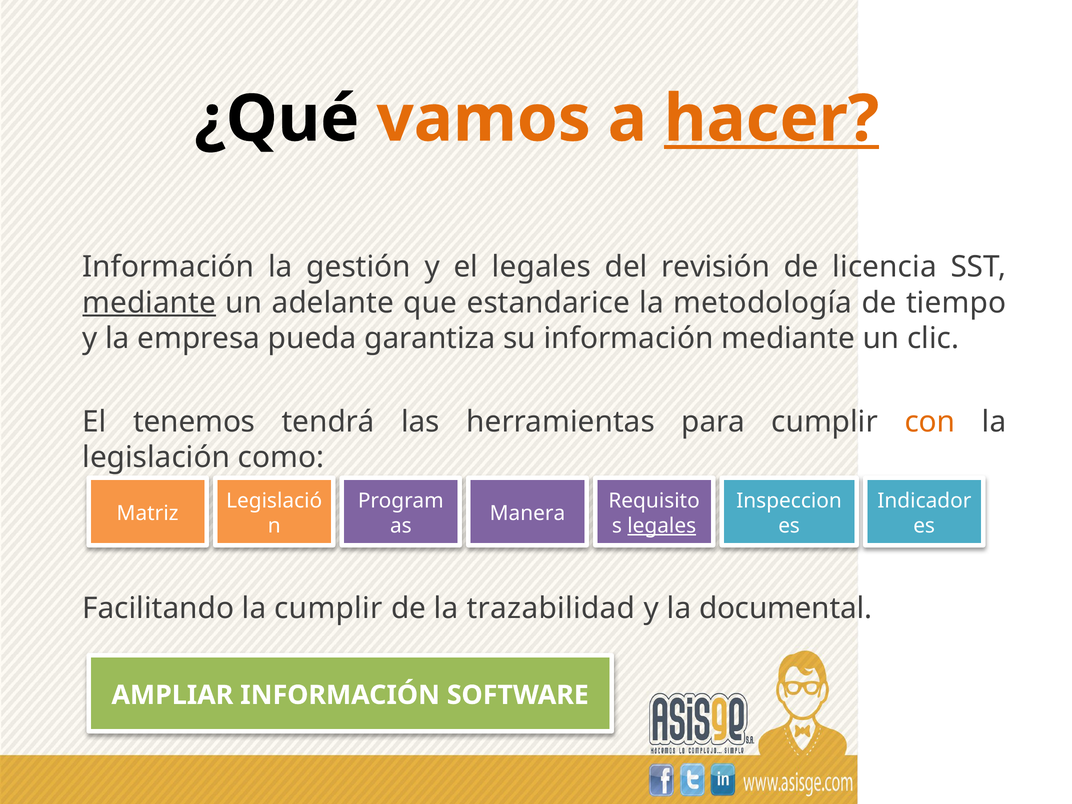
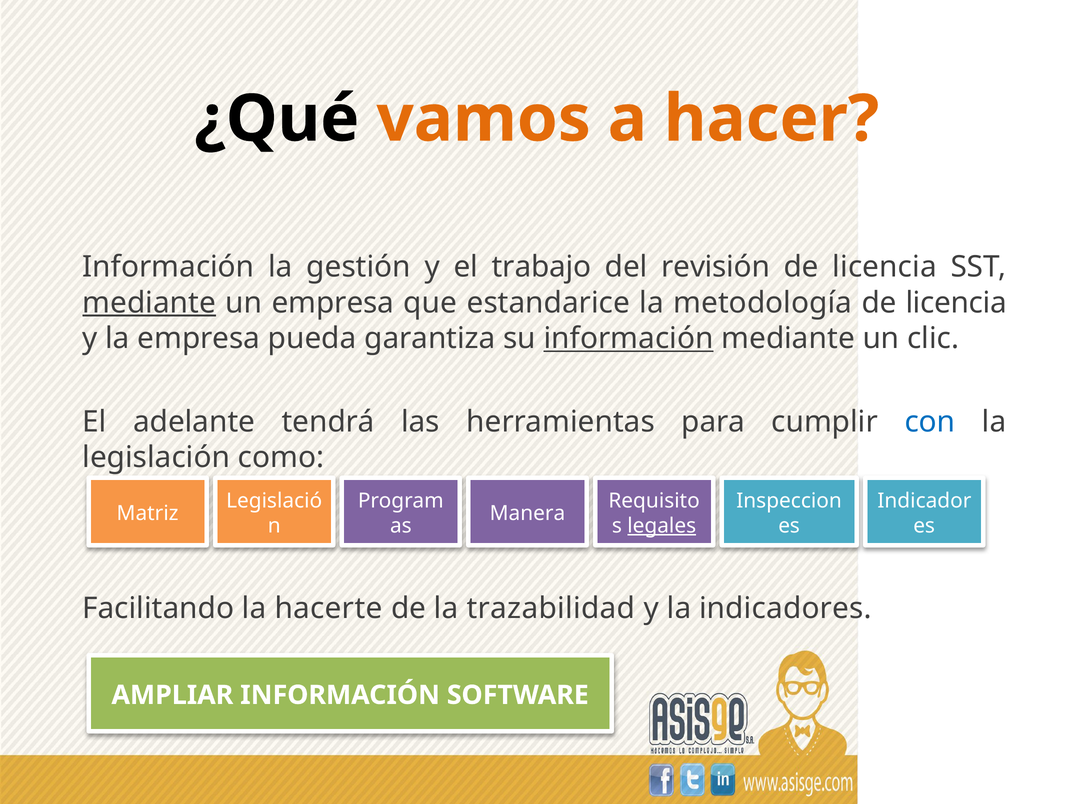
hacer underline: present -> none (772, 119)
el legales: legales -> trabajo (542, 267)
un adelante: adelante -> empresa (333, 303)
metodología de tiempo: tiempo -> licencia (956, 303)
información underline: none -> present (629, 338)
tenemos: tenemos -> adelante (194, 422)
con colour: orange -> blue (930, 422)
la cumplir: cumplir -> hacerte (329, 608)
documental: documental -> indicadores (785, 608)
